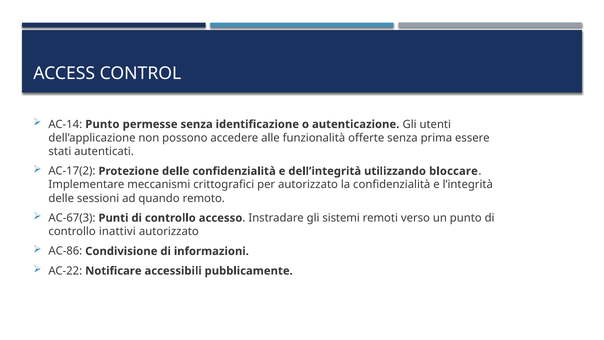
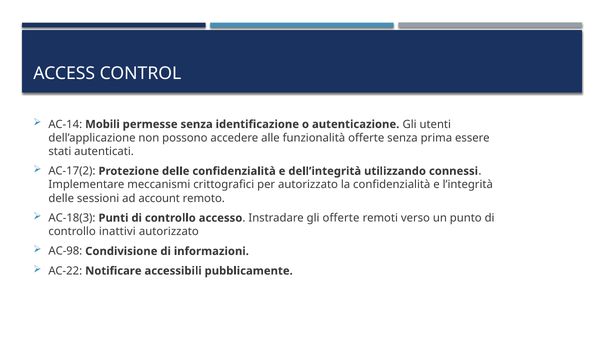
AC-14 Punto: Punto -> Mobili (102, 124)
bloccare: bloccare -> connessi (453, 171)
quando: quando -> account (159, 198)
AC-67(3: AC-67(3 -> AC-18(3 (72, 218)
gli sistemi: sistemi -> offerte (341, 218)
AC-86: AC-86 -> AC-98 (65, 251)
